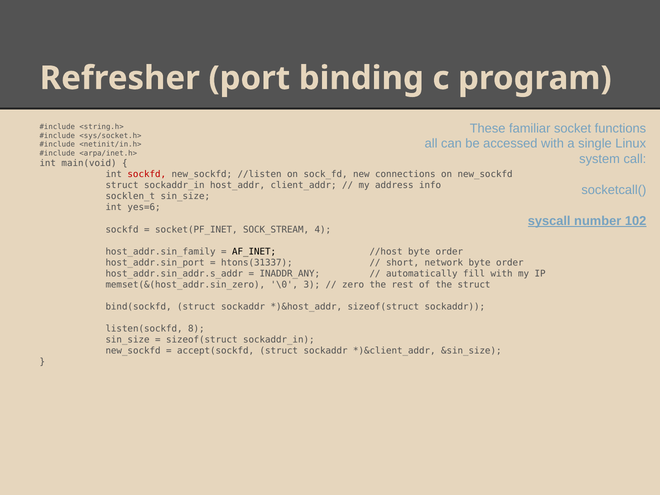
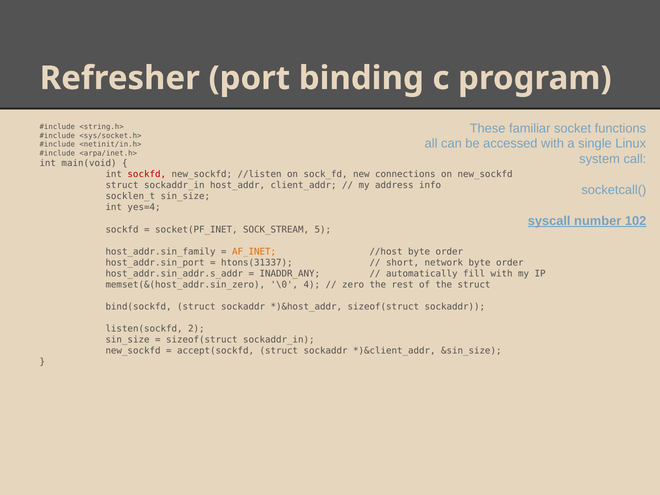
yes=6: yes=6 -> yes=4 (144, 207)
4: 4 -> 5 (323, 229)
AF_INET colour: black -> orange (254, 252)
3: 3 -> 4 (312, 285)
8: 8 -> 2 (196, 329)
